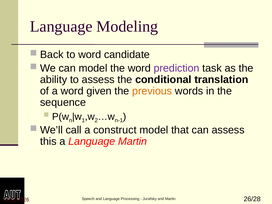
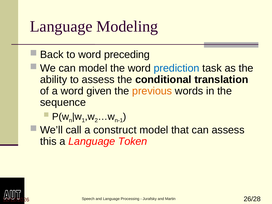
candidate: candidate -> preceding (127, 55)
prediction colour: purple -> blue (177, 68)
Language Martin: Martin -> Token (133, 141)
